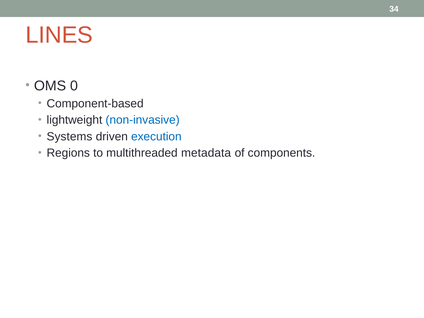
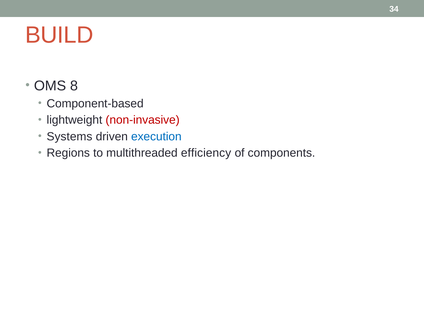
LINES: LINES -> BUILD (59, 35)
0: 0 -> 8 (74, 86)
non-invasive colour: blue -> red (143, 120)
metadata: metadata -> efficiency (206, 153)
